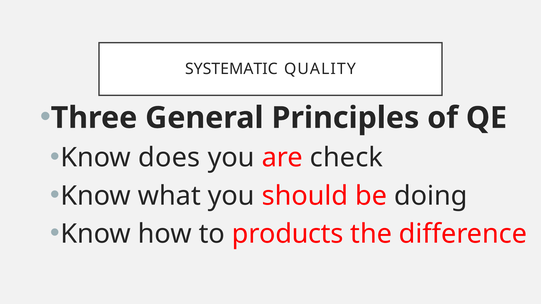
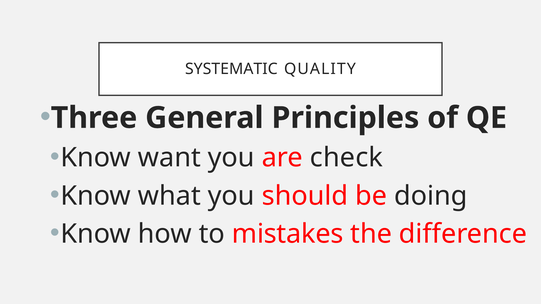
does: does -> want (169, 158)
products: products -> mistakes (288, 234)
